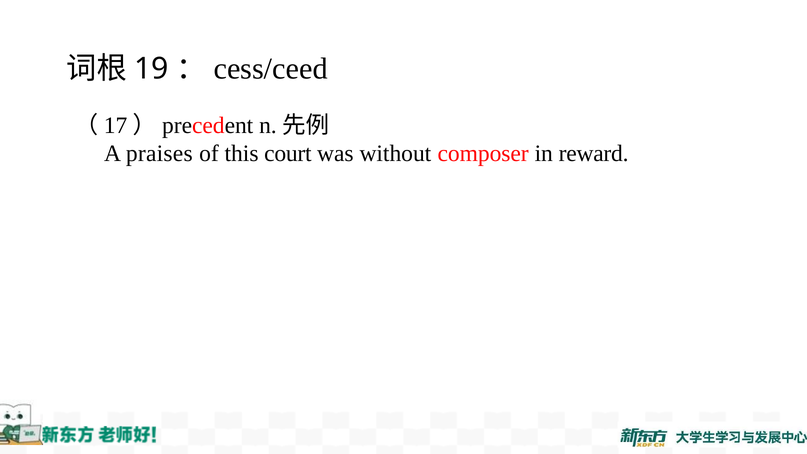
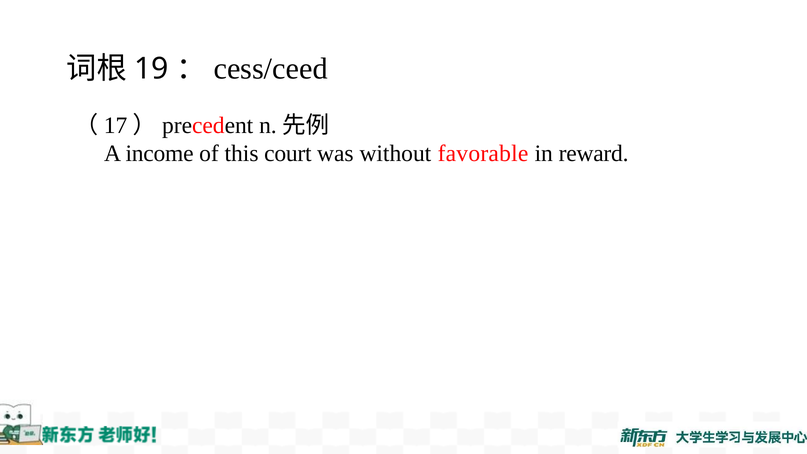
praises: praises -> income (160, 154)
composer: composer -> favorable (483, 154)
